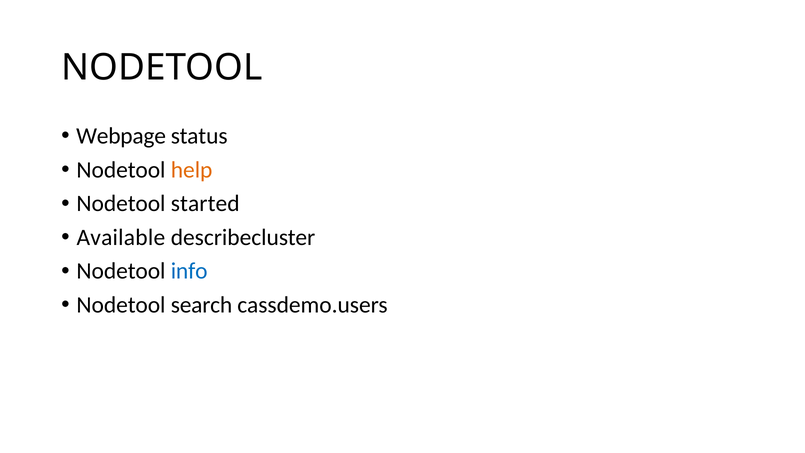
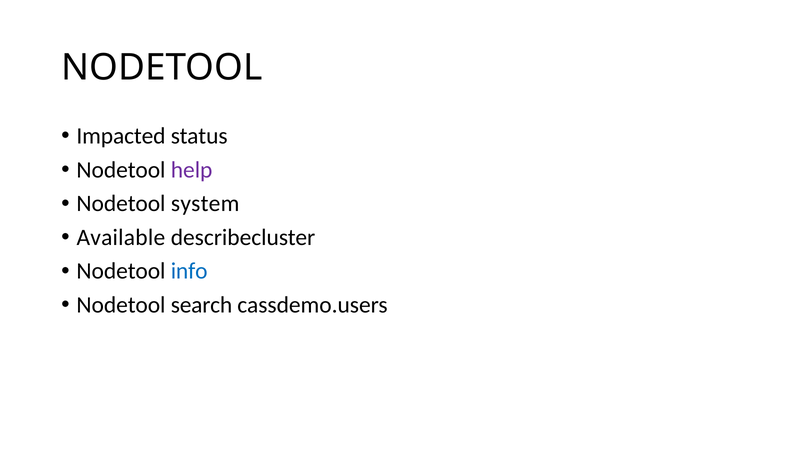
Webpage: Webpage -> Impacted (121, 136)
help colour: orange -> purple (192, 170)
started: started -> system (205, 204)
